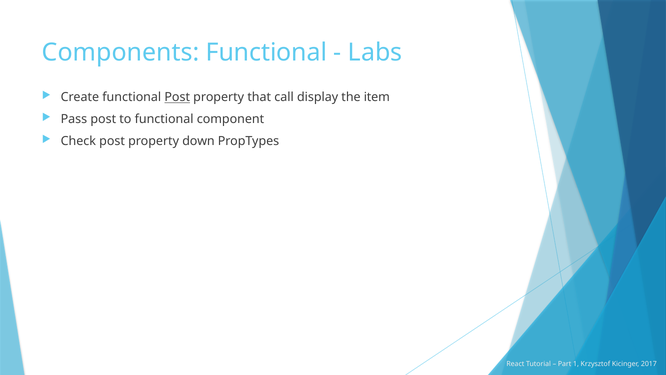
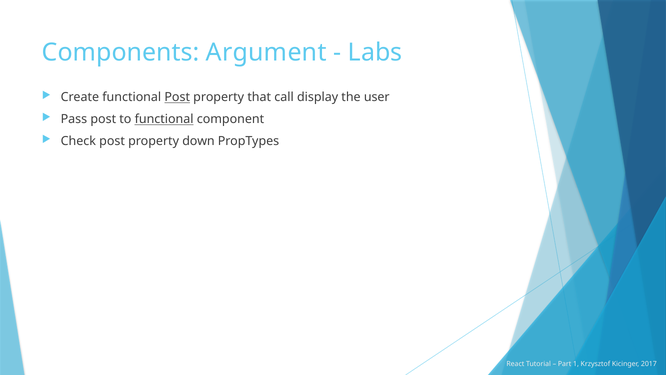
Components Functional: Functional -> Argument (266, 53)
item: item -> user (377, 97)
functional underline: none -> present (164, 119)
